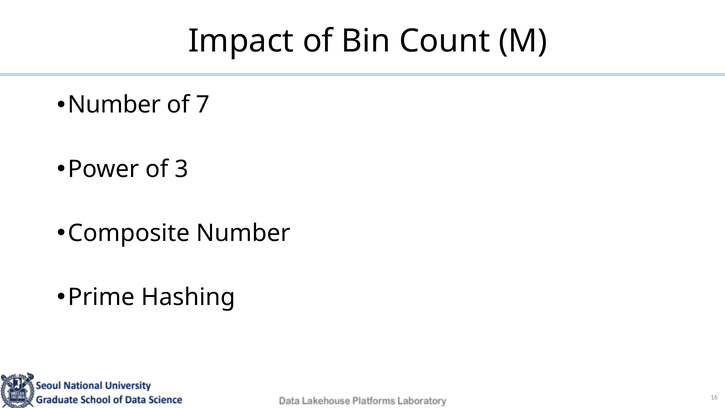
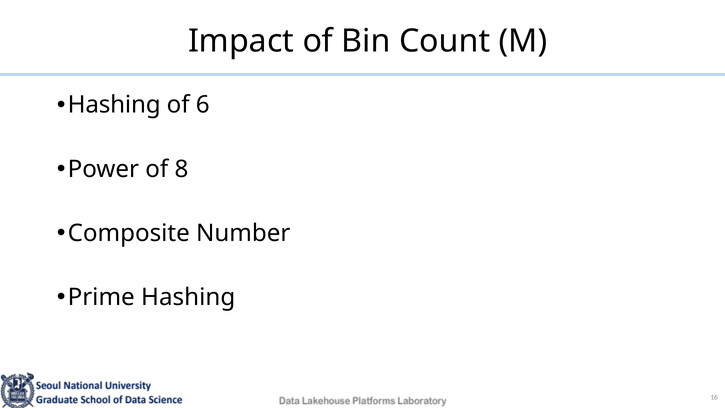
Number: Number -> Hashing (114, 105)
7: 7 -> 6 (203, 105)
3: 3 -> 8 (181, 169)
